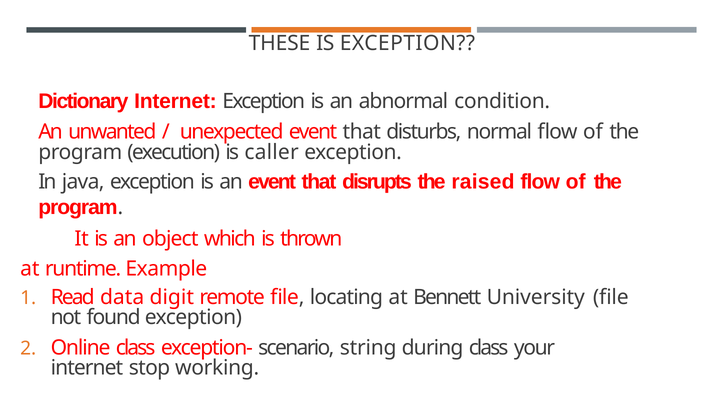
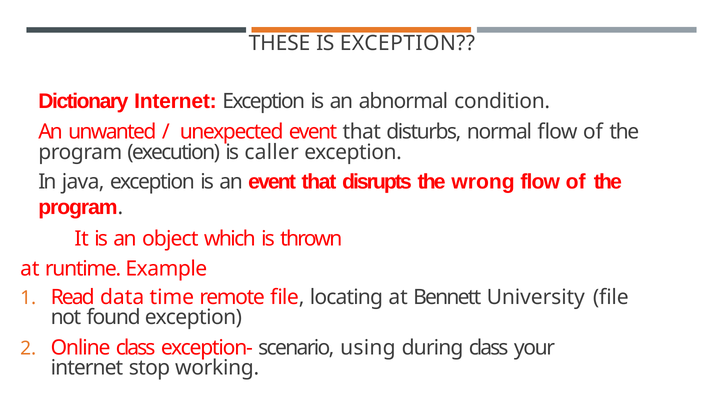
raised: raised -> wrong (483, 182)
digit: digit -> time (172, 297)
string: string -> using (368, 347)
